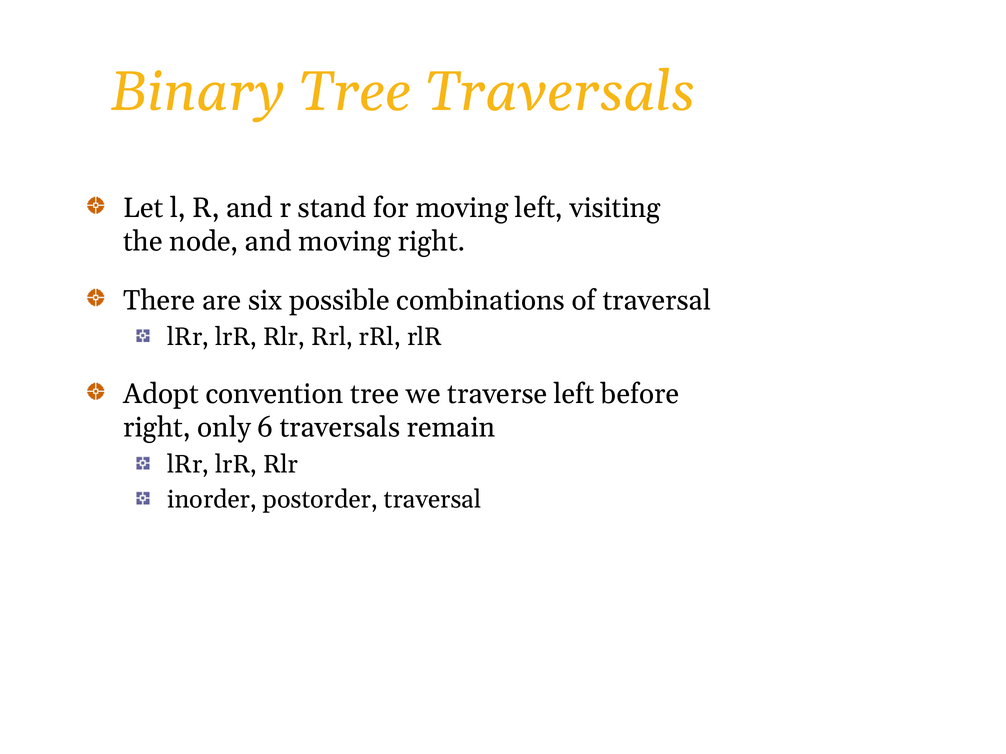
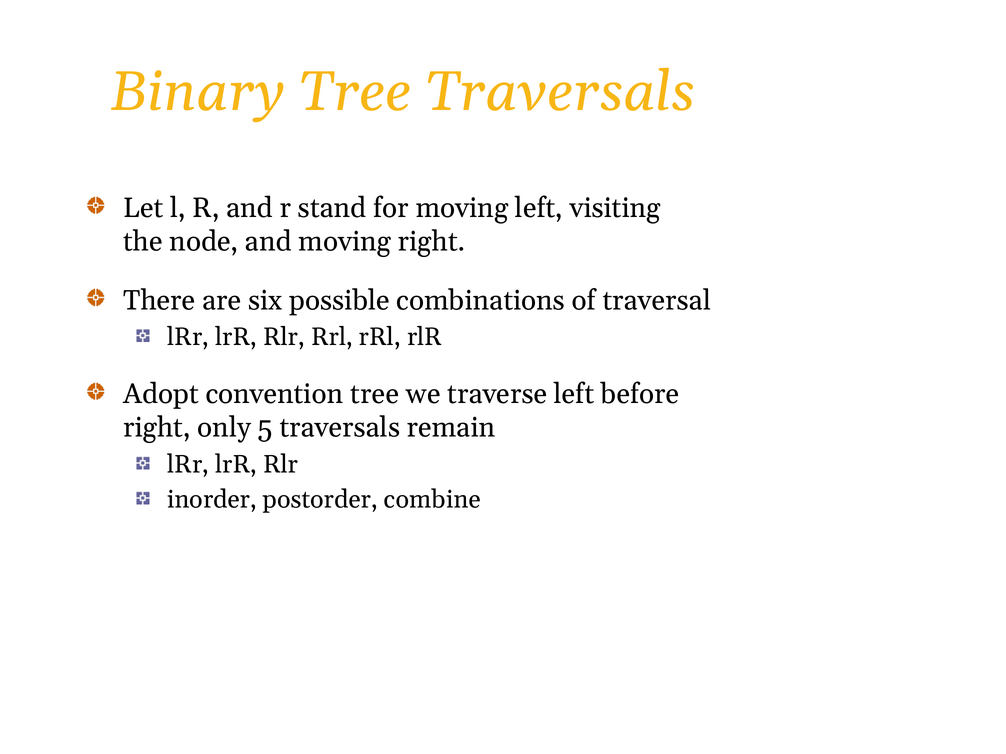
6: 6 -> 5 (265, 428)
postorder traversal: traversal -> combine (432, 500)
